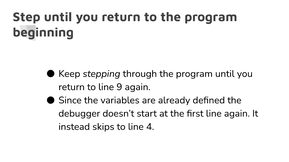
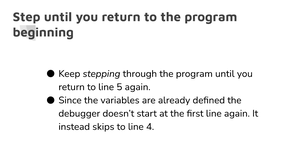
9: 9 -> 5 (119, 87)
